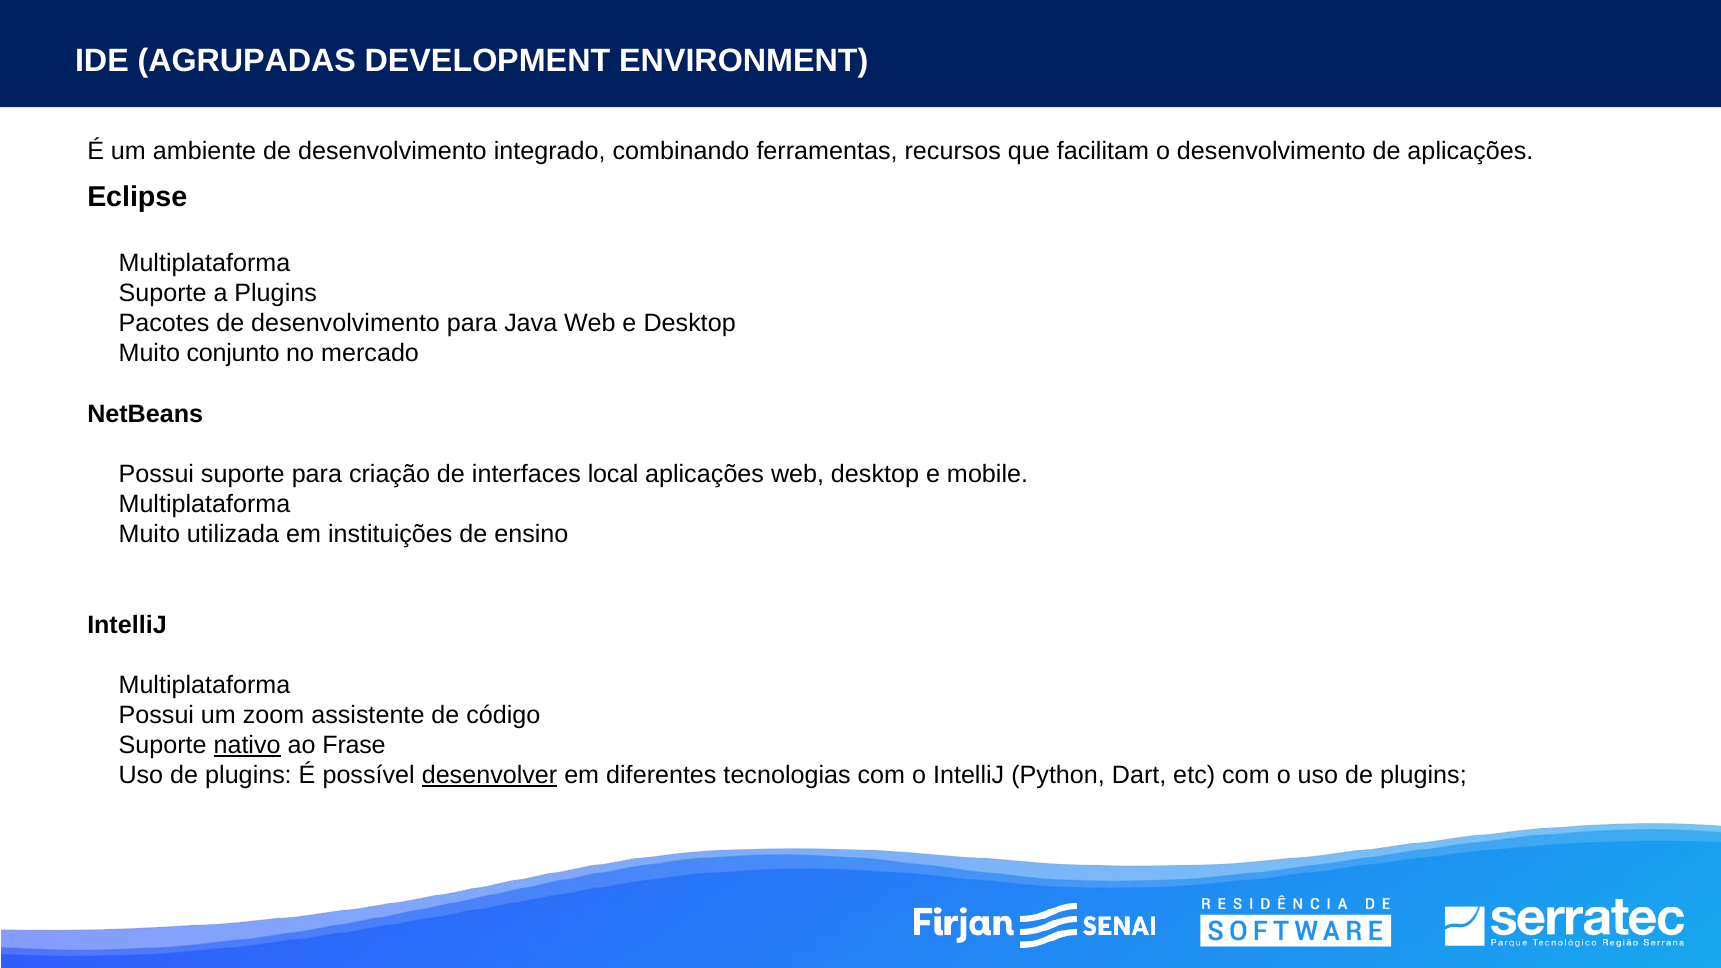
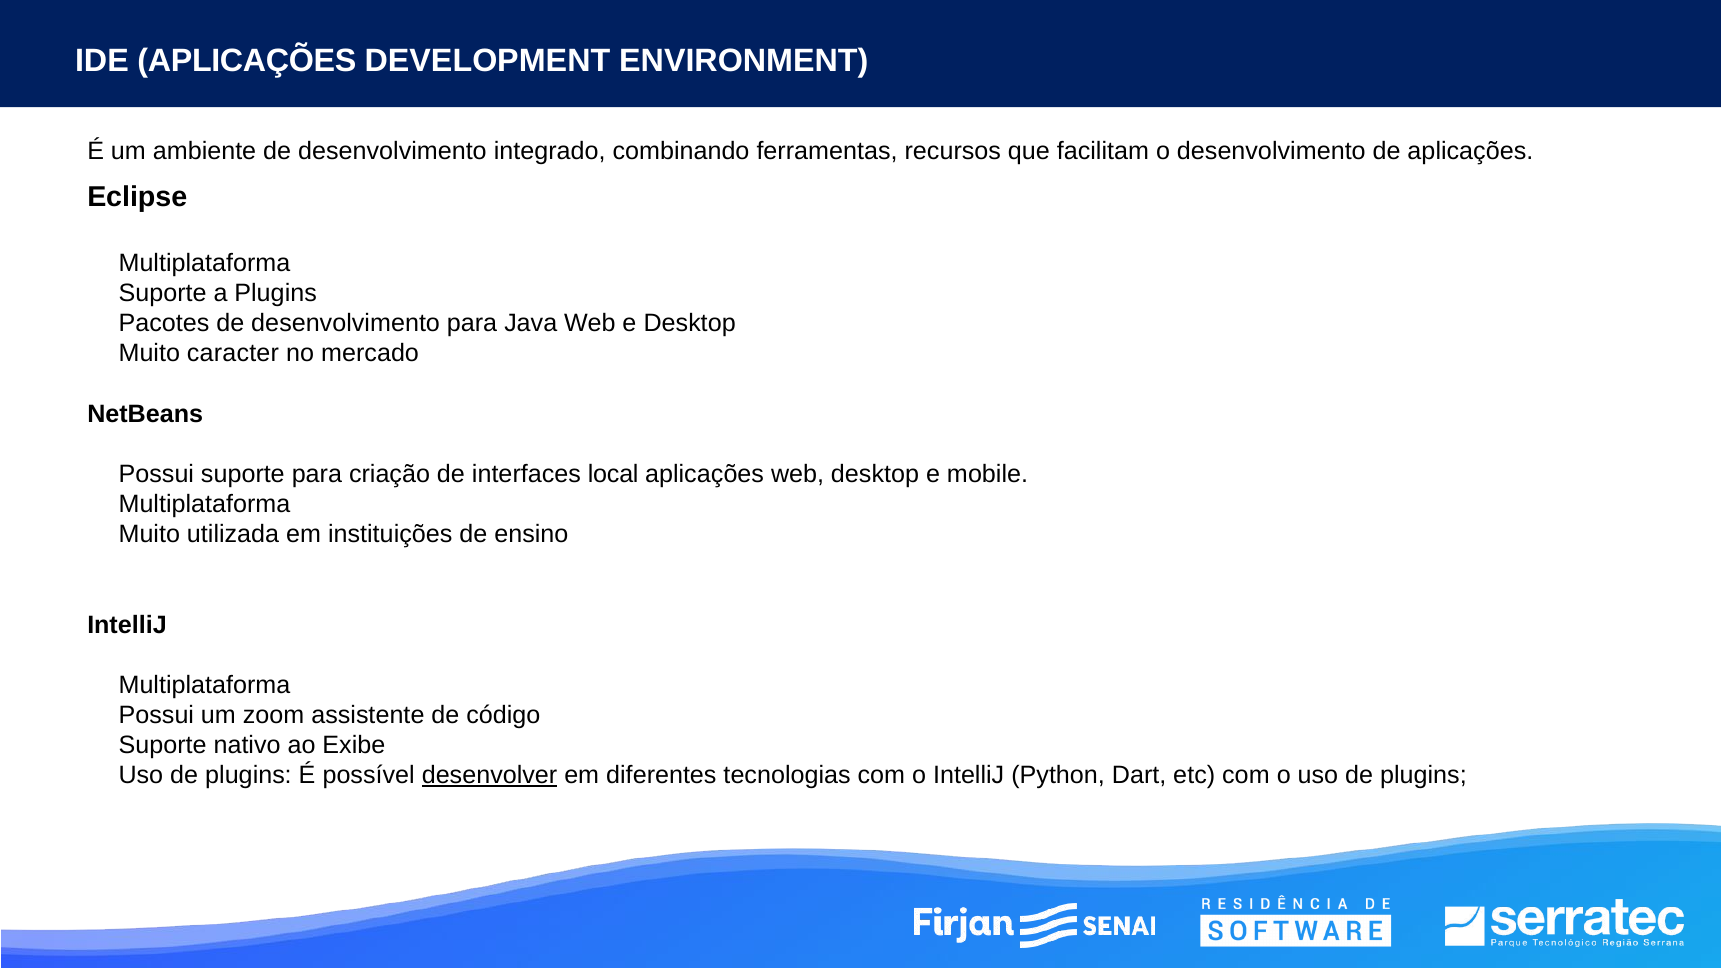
IDE AGRUPADAS: AGRUPADAS -> APLICAÇÕES (247, 61)
conjunto: conjunto -> caracter (233, 354)
nativo underline: present -> none (247, 745)
Frase: Frase -> Exibe (354, 745)
